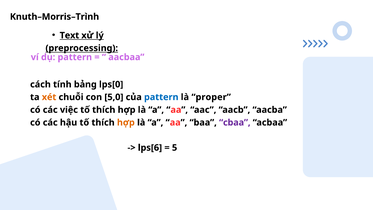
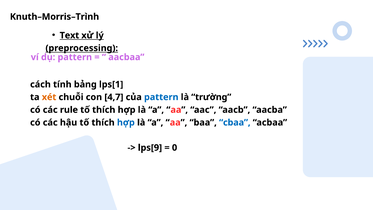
lps[0: lps[0 -> lps[1 (111, 84)
5,0: 5,0 -> 4,7 (114, 97)
proper: proper -> trường (211, 97)
việc: việc -> rule (69, 110)
hợp colour: orange -> blue (126, 122)
cbaa colour: purple -> blue (235, 122)
lps[6: lps[6 -> lps[9 (150, 148)
5: 5 -> 0 (175, 148)
